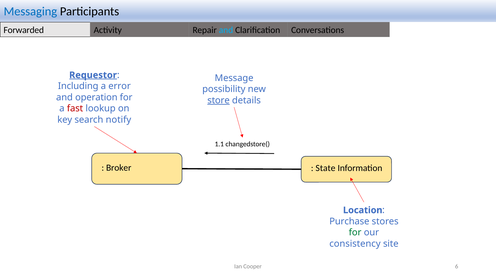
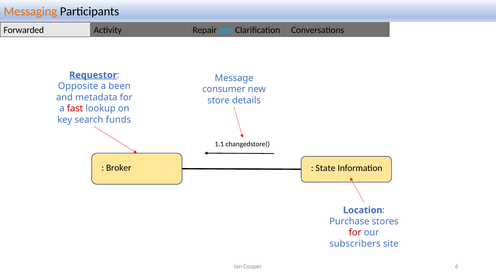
Messaging colour: blue -> orange (30, 11)
Including: Including -> Opposite (78, 86)
error: error -> been (120, 86)
possibility: possibility -> consumer (224, 89)
operation: operation -> metadata (96, 97)
store underline: present -> none (219, 100)
notify: notify -> funds (118, 120)
for colour: green -> red (355, 232)
consistency: consistency -> subscribers (355, 244)
